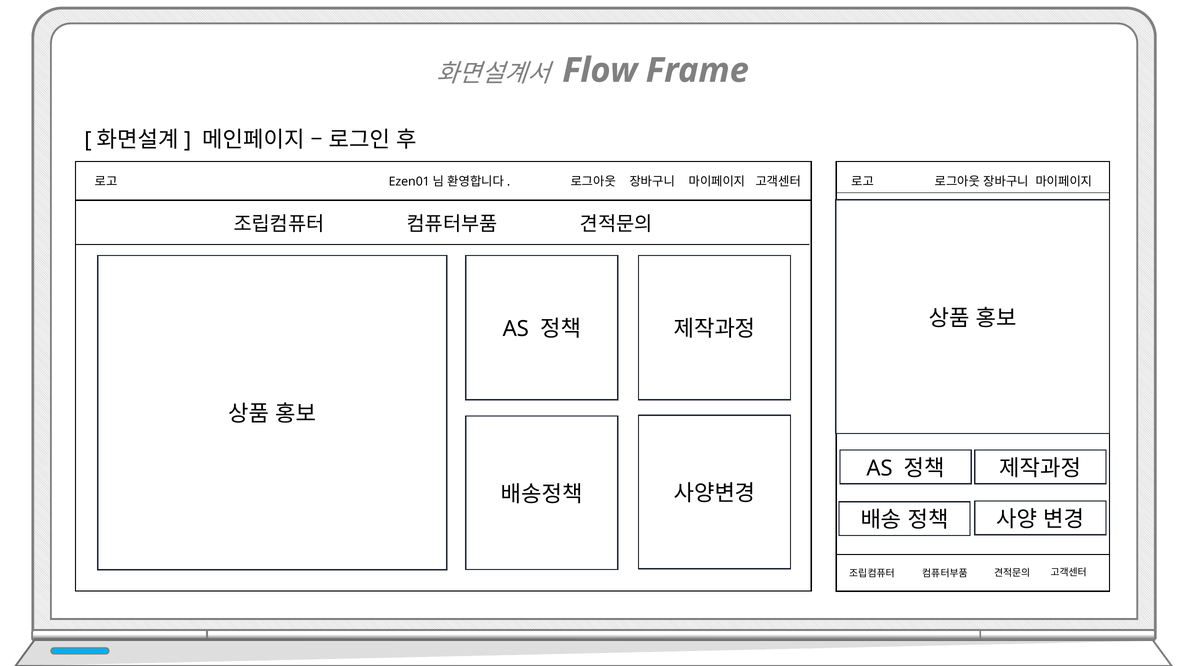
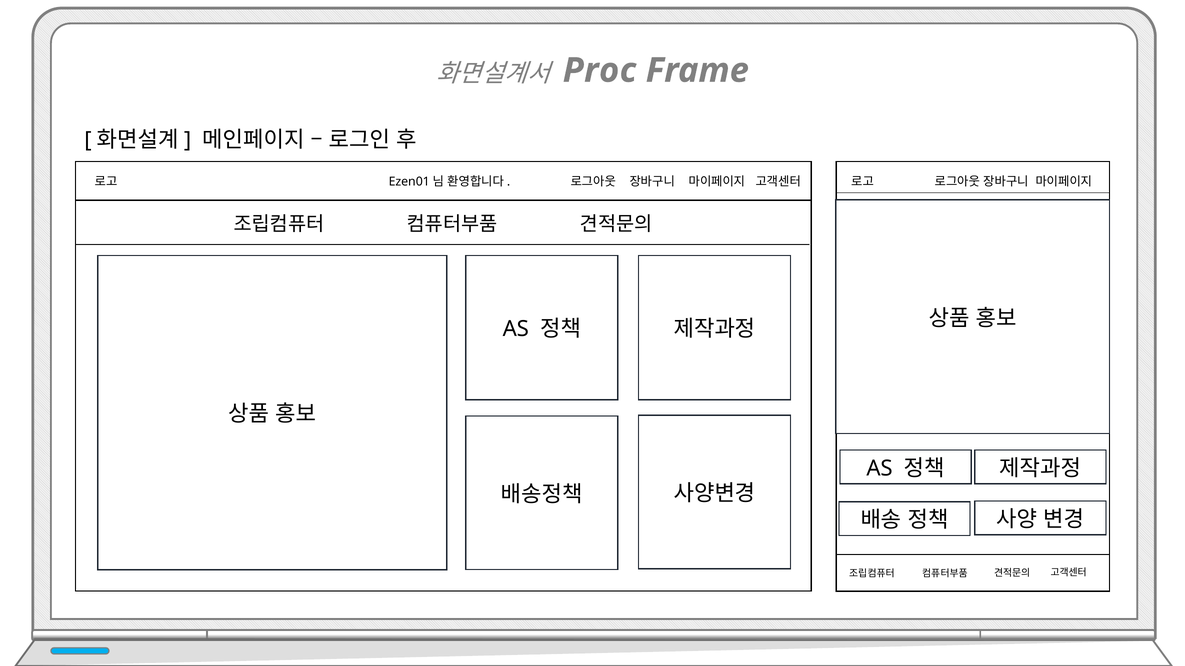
Flow: Flow -> Proc (600, 71)
